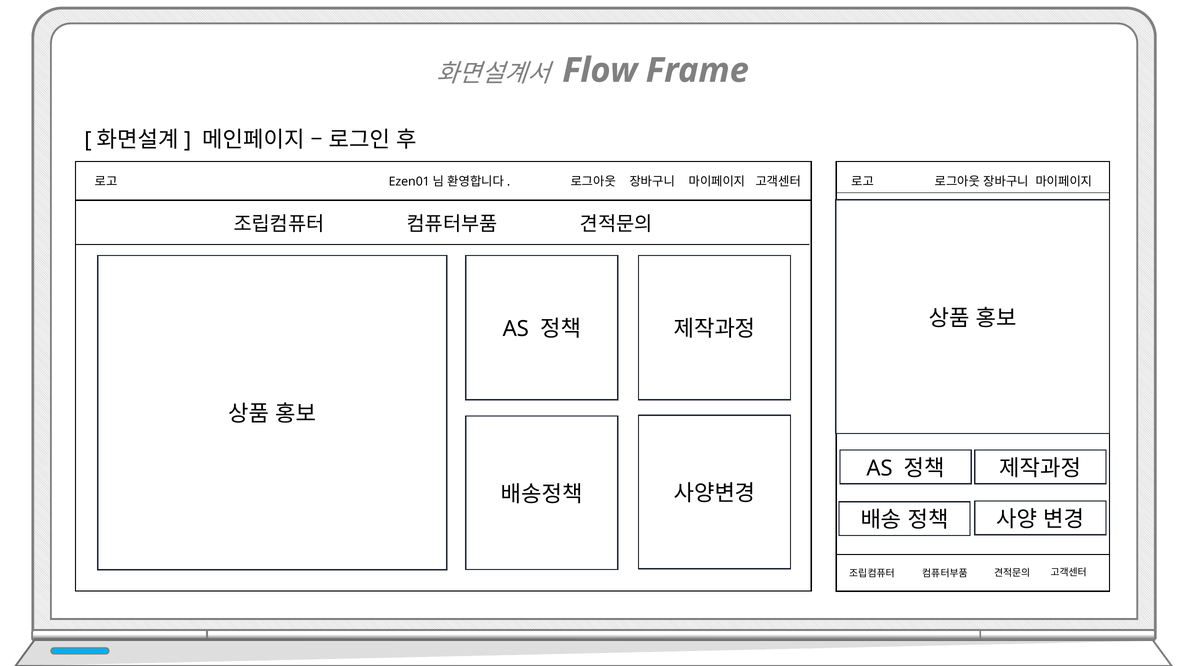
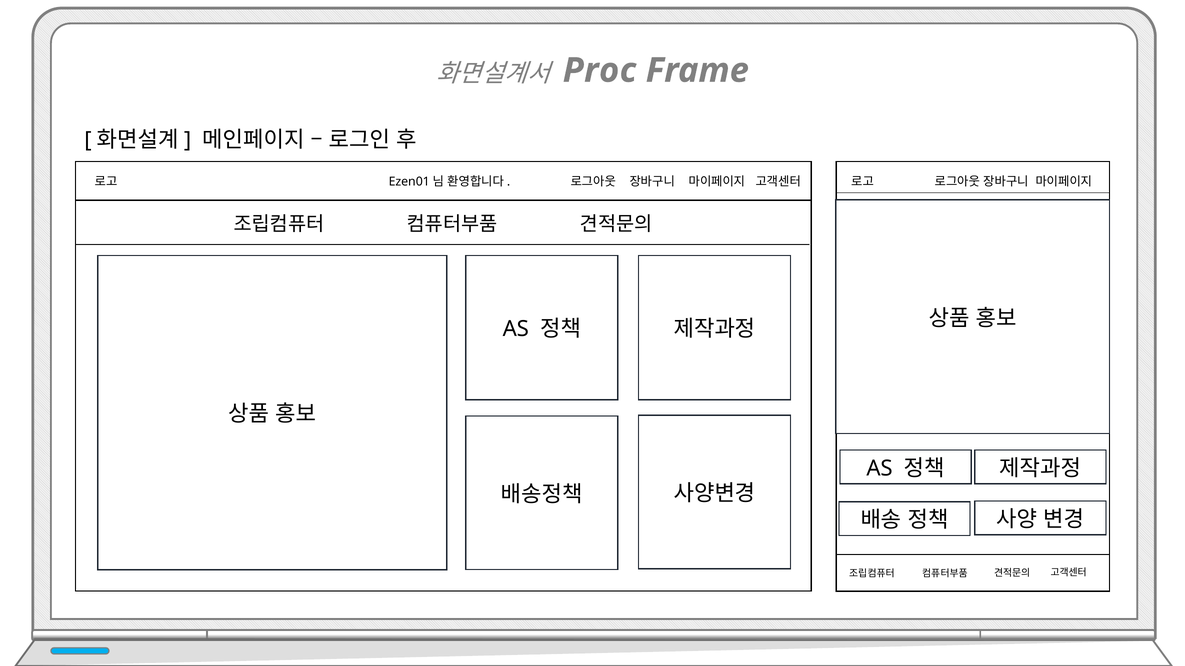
Flow: Flow -> Proc (600, 71)
